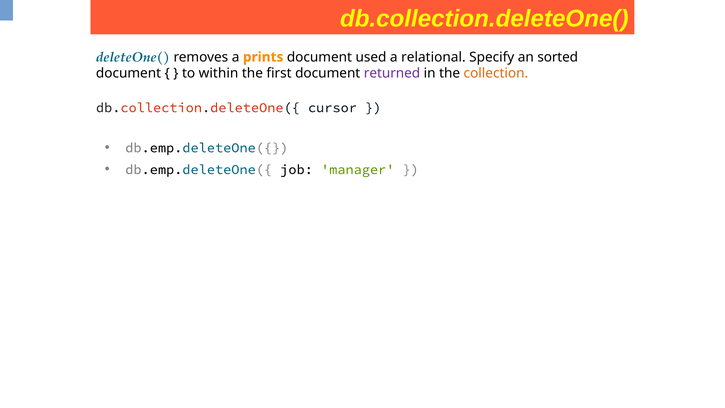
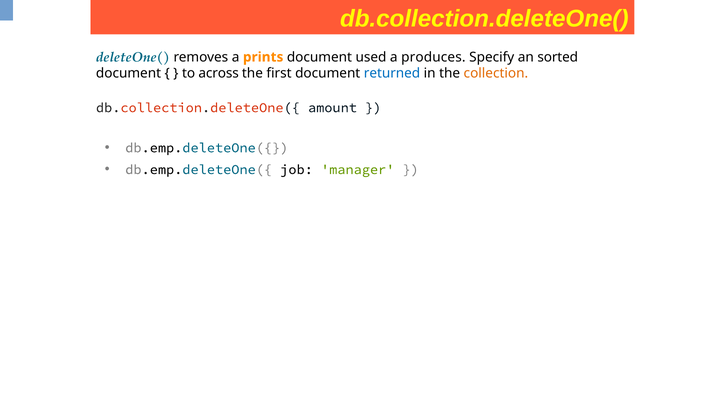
relational: relational -> produces (433, 57)
within: within -> across (219, 73)
returned colour: purple -> blue (392, 73)
cursor: cursor -> amount (332, 108)
